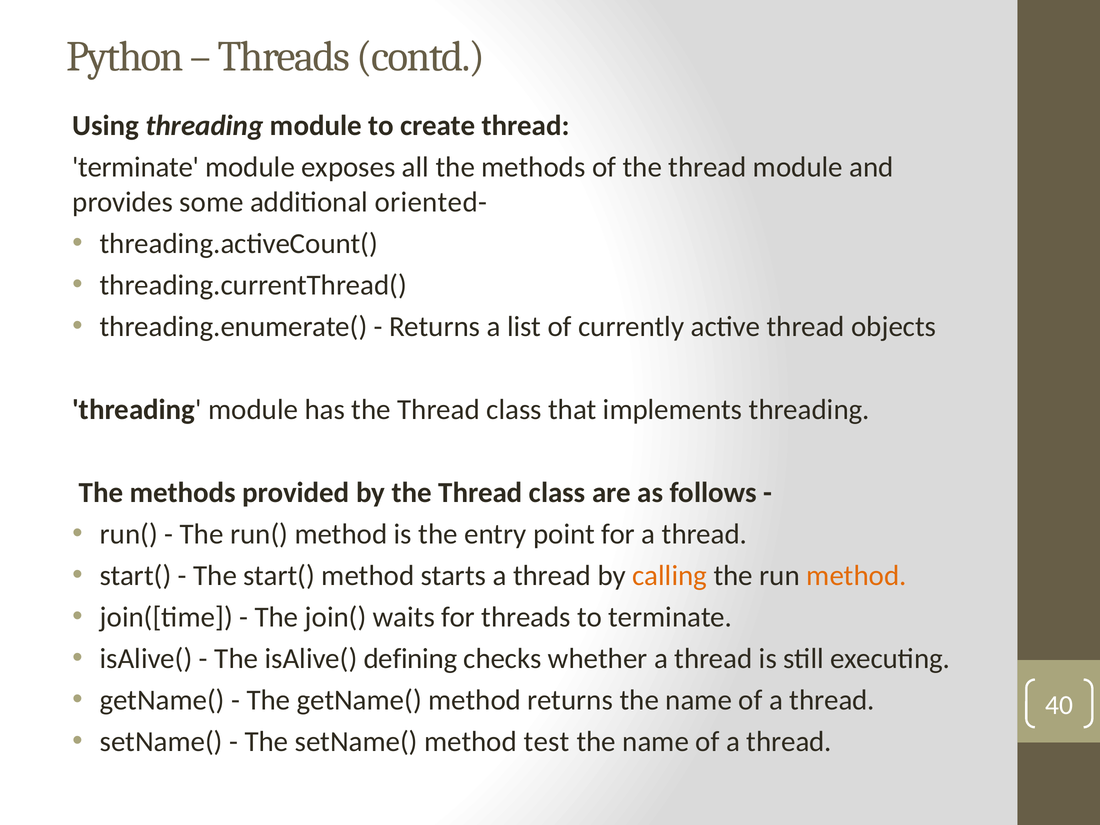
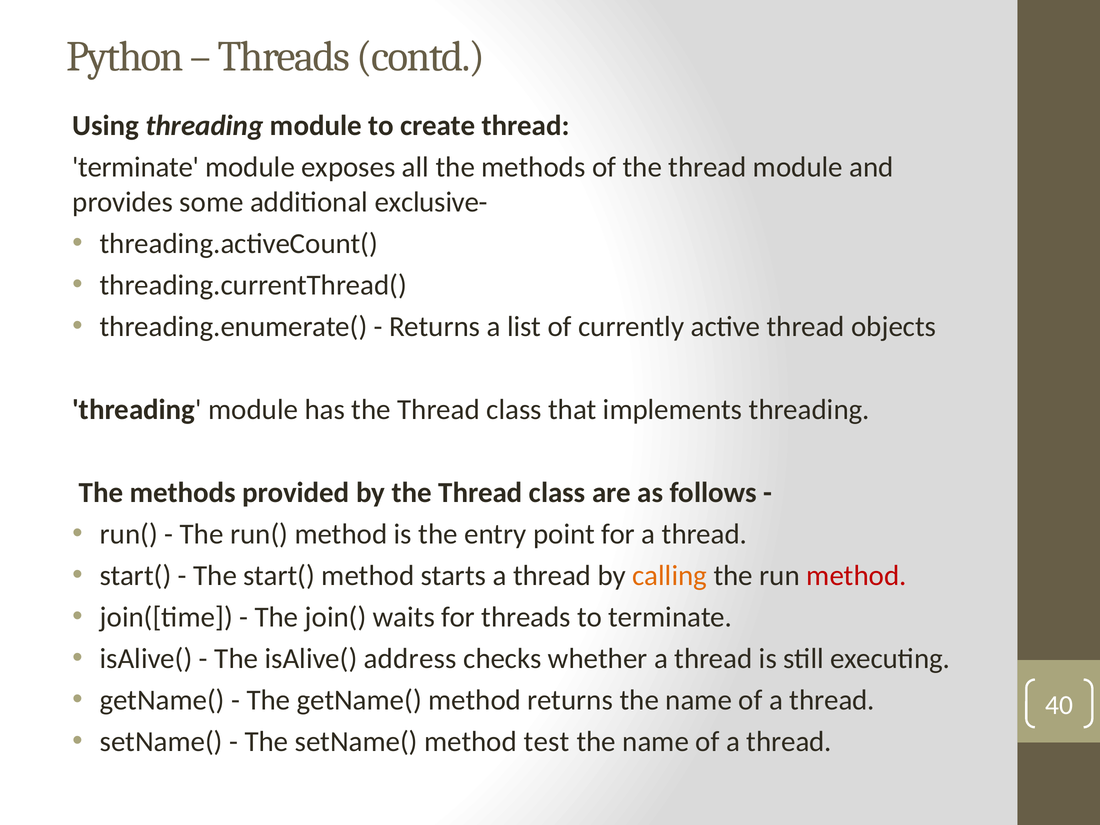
oriented-: oriented- -> exclusive- (431, 202)
method colour: orange -> red (856, 576)
defining: defining -> address (410, 659)
